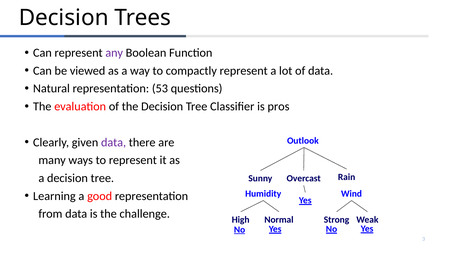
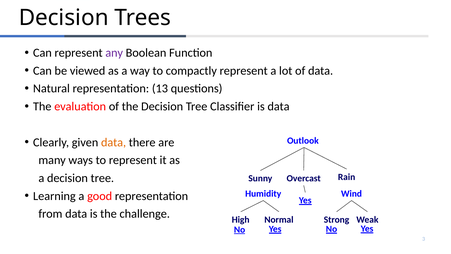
53: 53 -> 13 (160, 88)
is pros: pros -> data (279, 106)
data colour: purple -> orange (114, 142)
